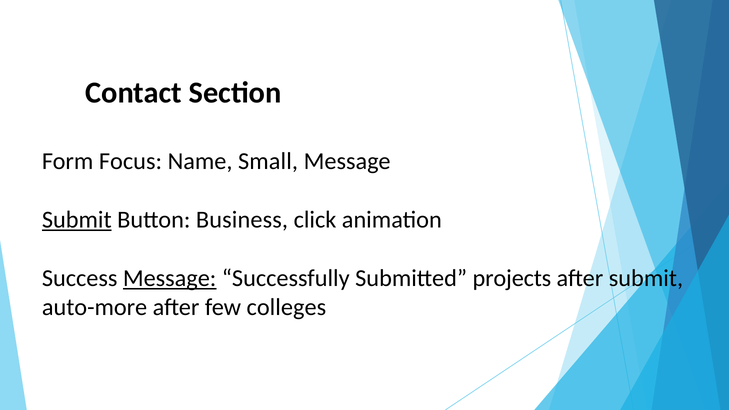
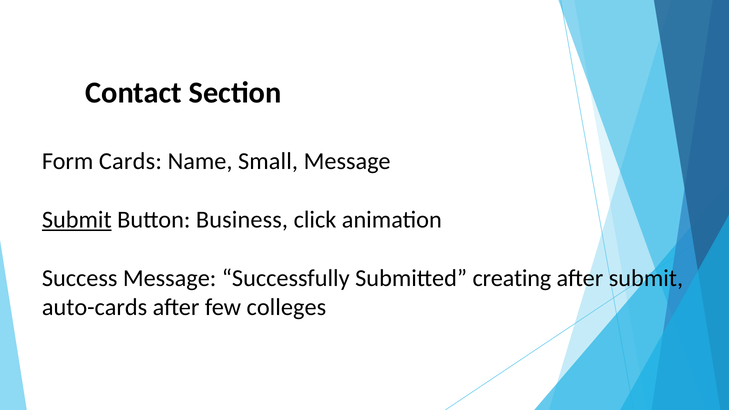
Focus: Focus -> Cards (130, 161)
Message underline: present -> none (170, 278)
projects: projects -> creating (512, 278)
auto-more: auto-more -> auto-cards (95, 307)
